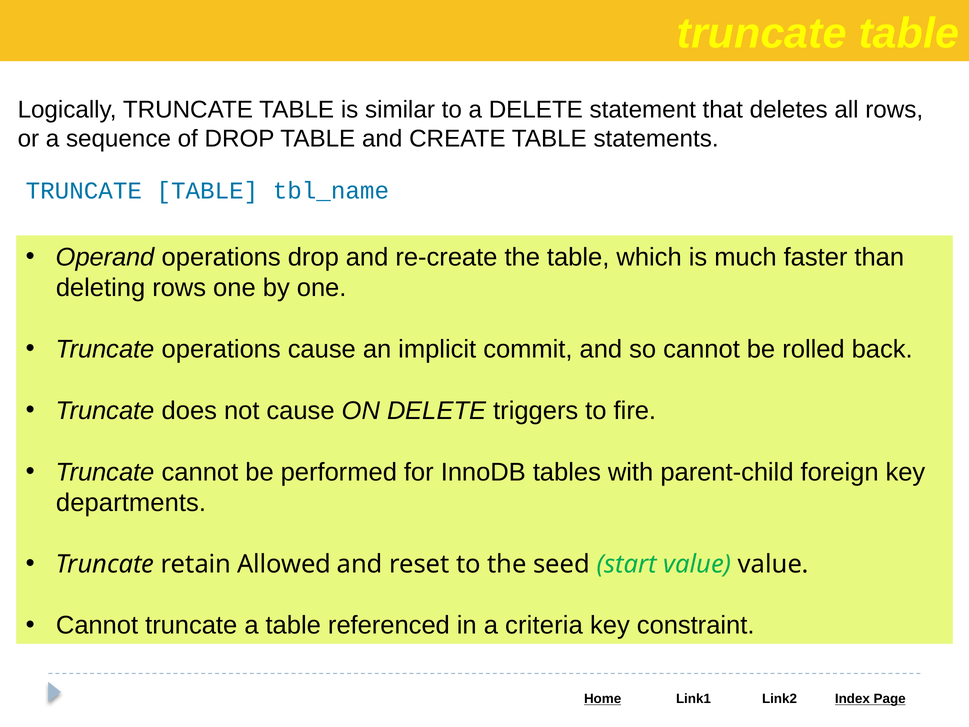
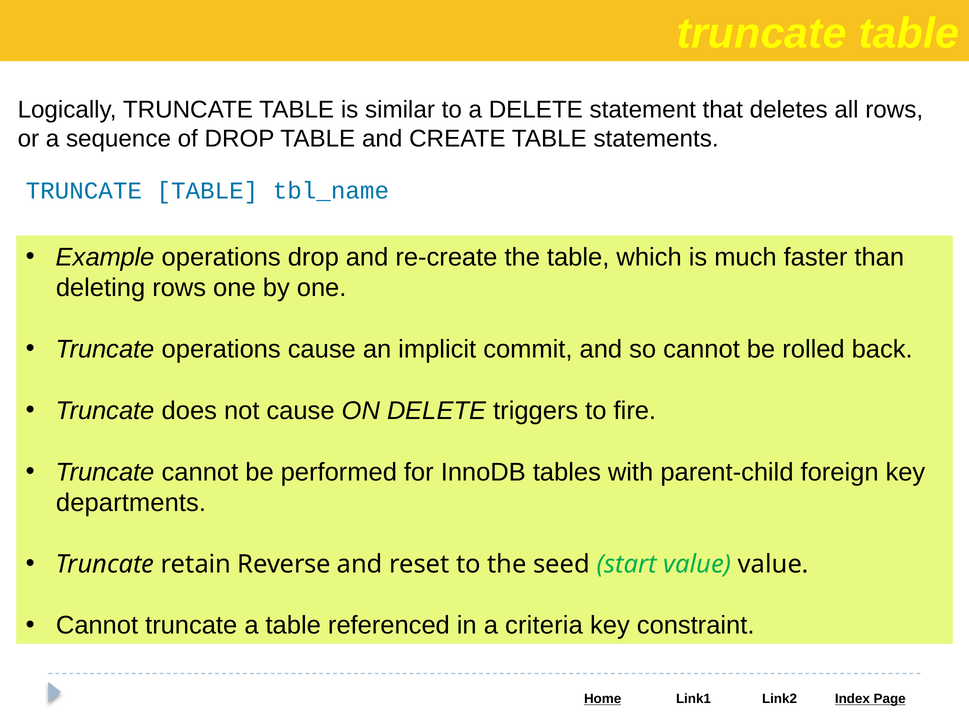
Operand: Operand -> Example (105, 257)
Allowed: Allowed -> Reverse (284, 564)
